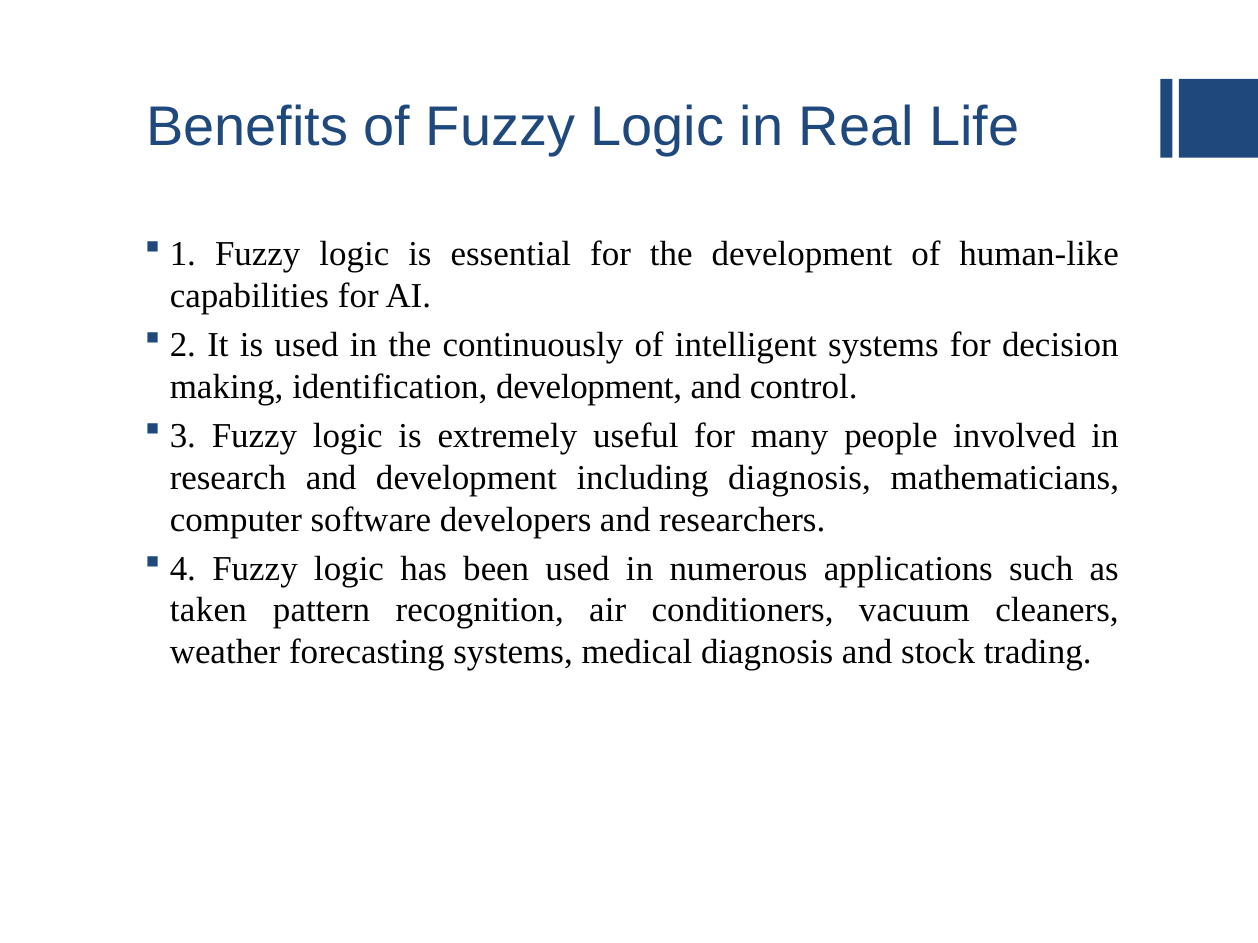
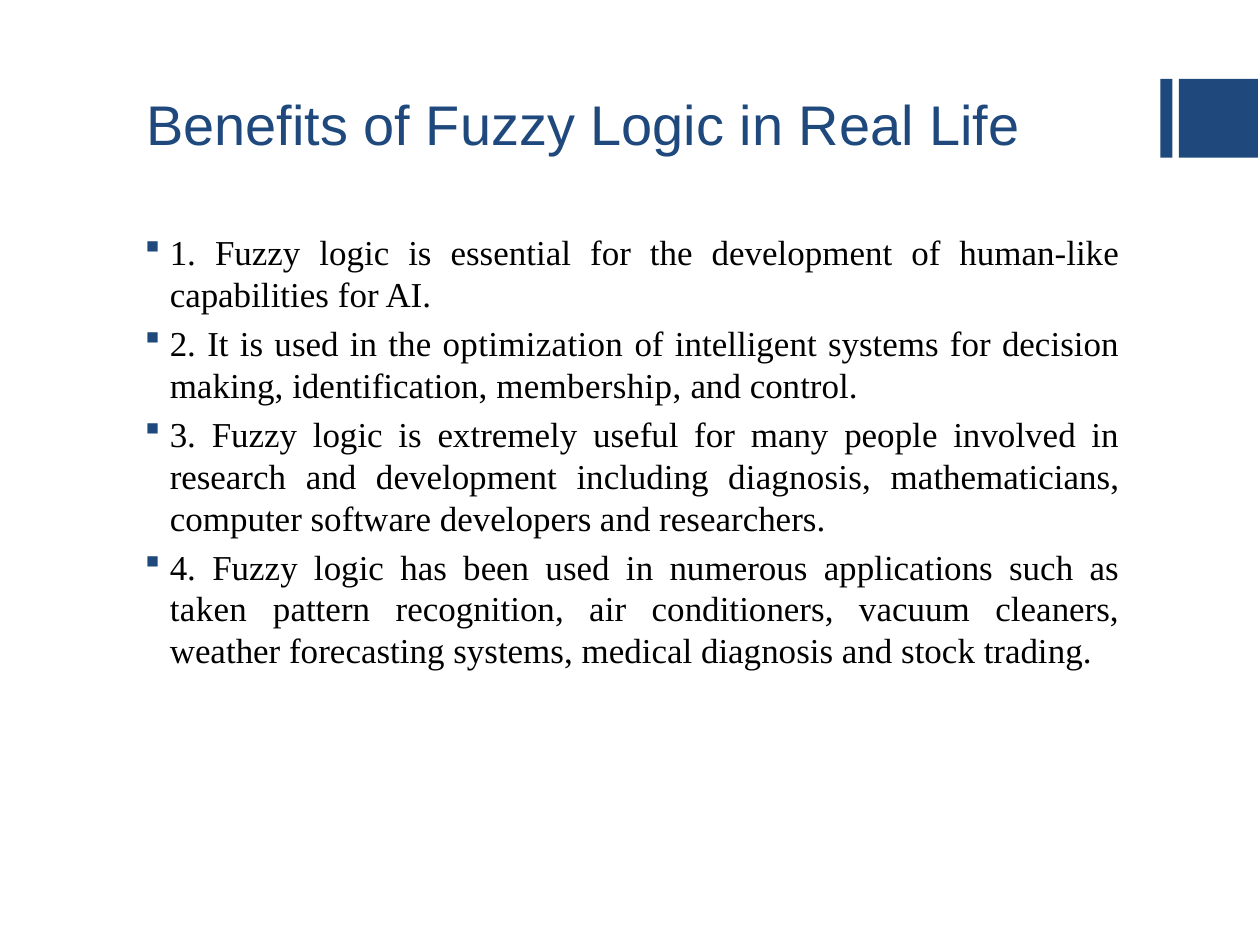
continuously: continuously -> optimization (533, 345)
identification development: development -> membership (589, 387)
